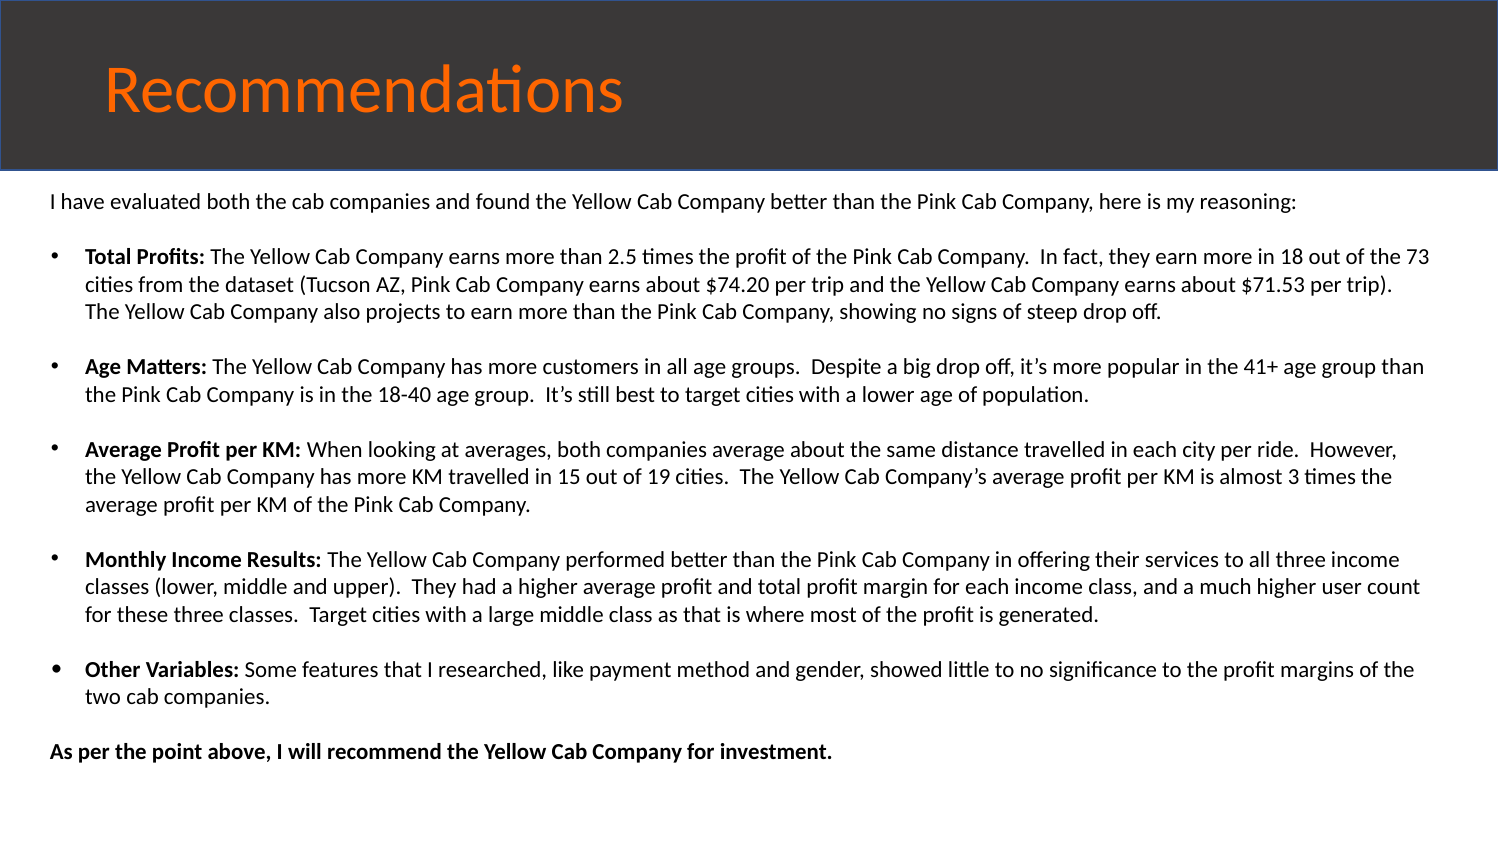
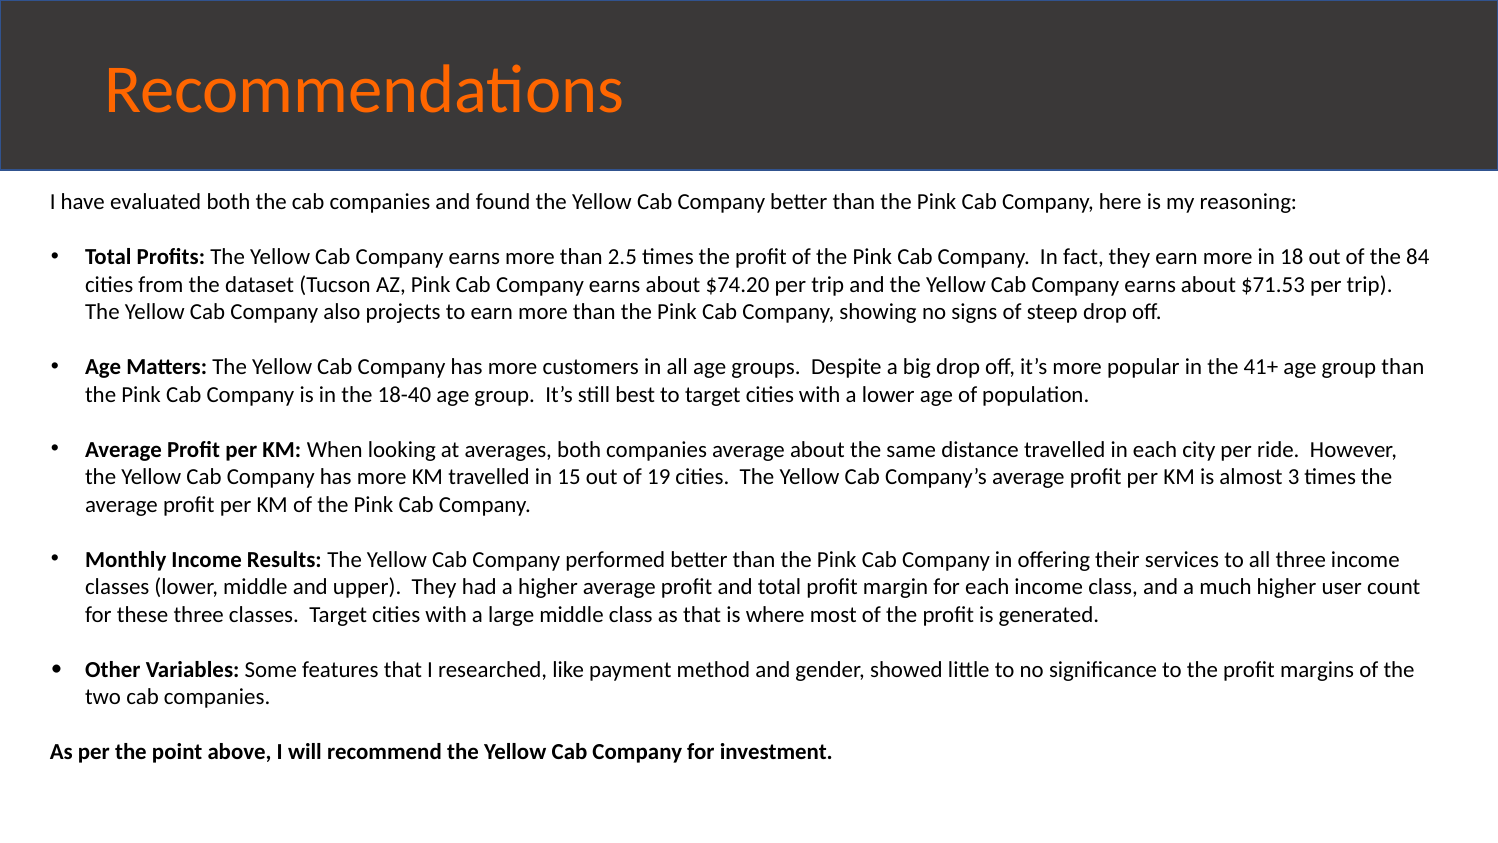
73: 73 -> 84 (1418, 257)
